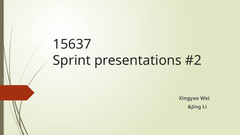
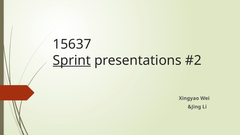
Sprint underline: none -> present (72, 60)
